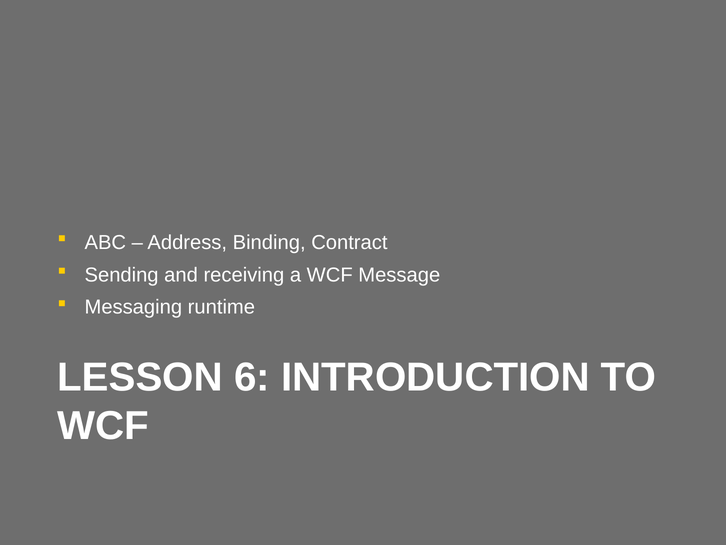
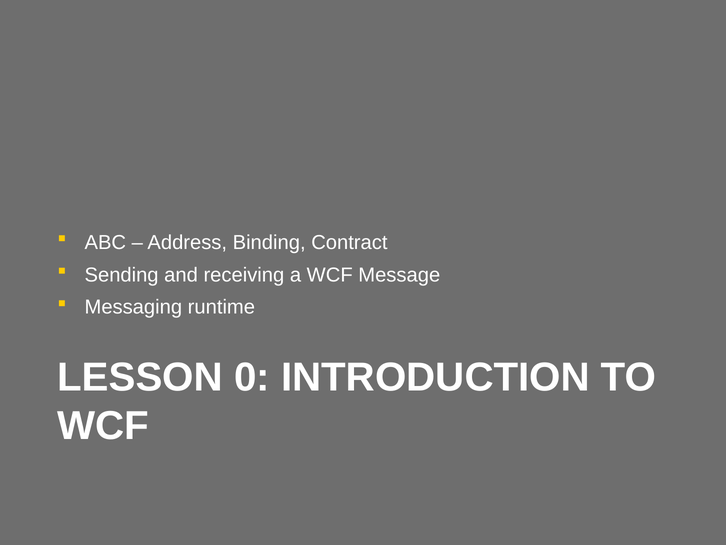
6: 6 -> 0 (252, 377)
